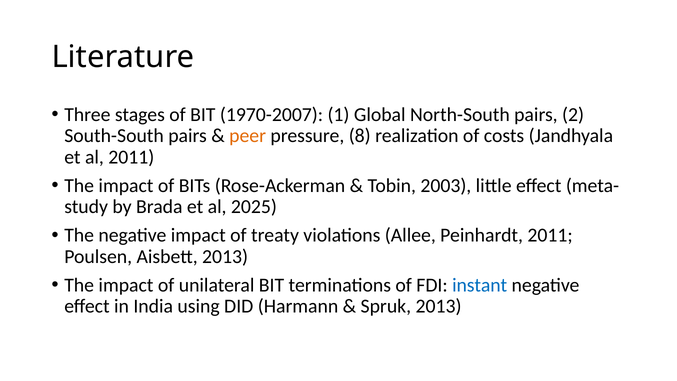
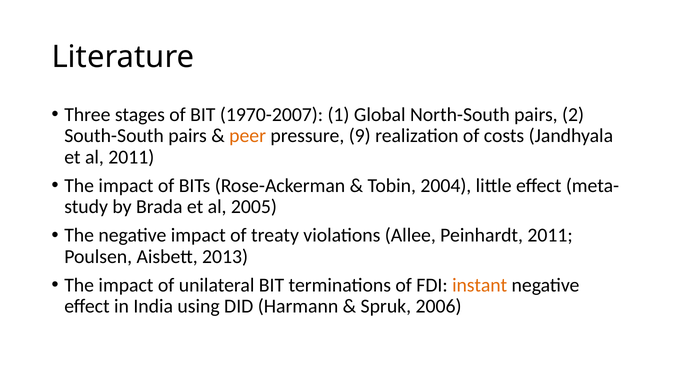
8: 8 -> 9 (360, 136)
2003: 2003 -> 2004 (446, 186)
2025: 2025 -> 2005 (254, 207)
instant colour: blue -> orange (480, 285)
Spruk 2013: 2013 -> 2006 (439, 306)
